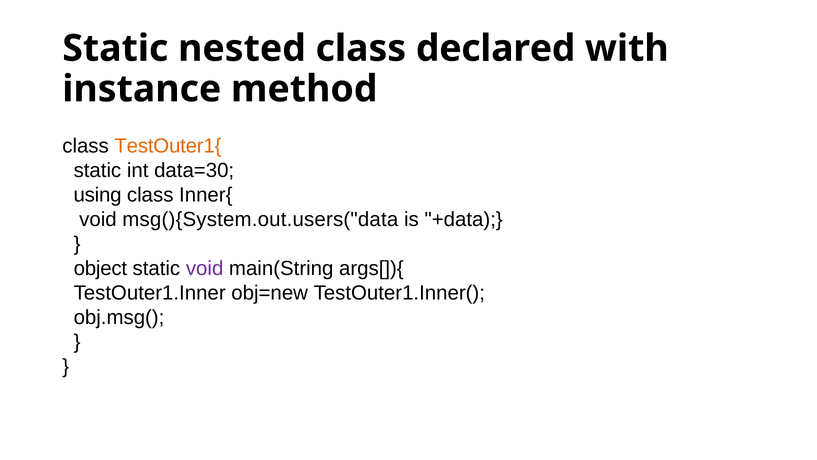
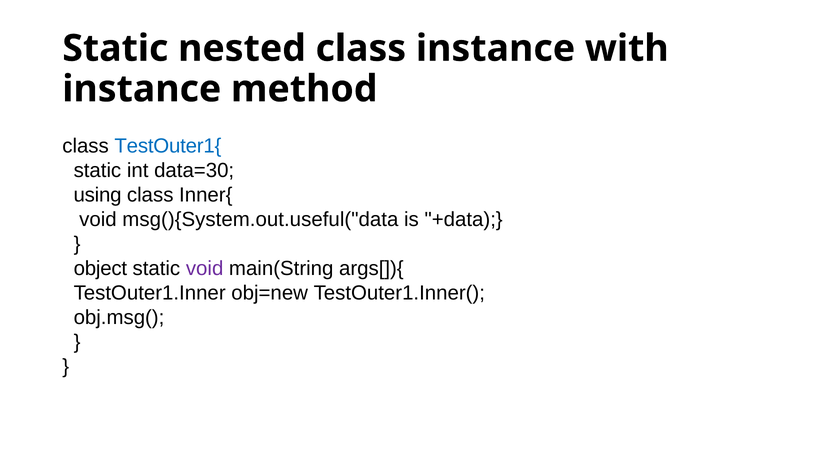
class declared: declared -> instance (496, 48)
TestOuter1{ colour: orange -> blue (168, 146)
msg(){System.out.users("data: msg(){System.out.users("data -> msg(){System.out.useful("data (260, 219)
